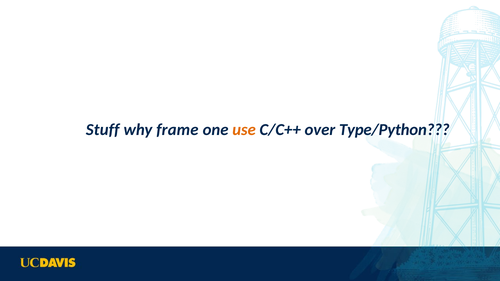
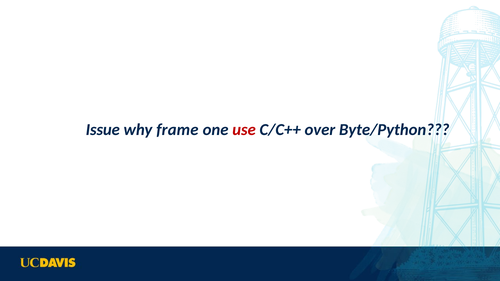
Stuff: Stuff -> Issue (103, 130)
use colour: orange -> red (244, 130)
Type/Python: Type/Python -> Byte/Python (394, 130)
